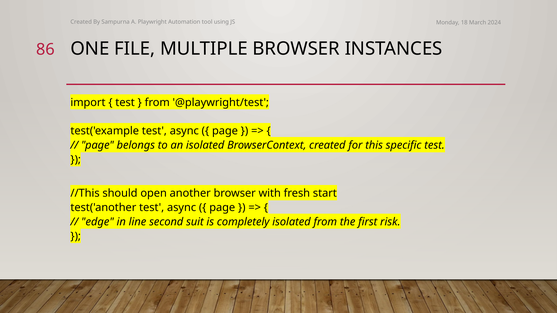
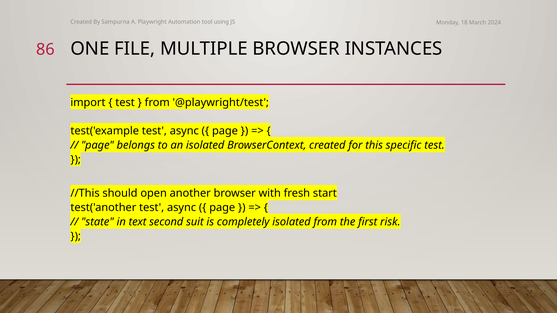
edge: edge -> state (97, 222)
line: line -> text (138, 222)
